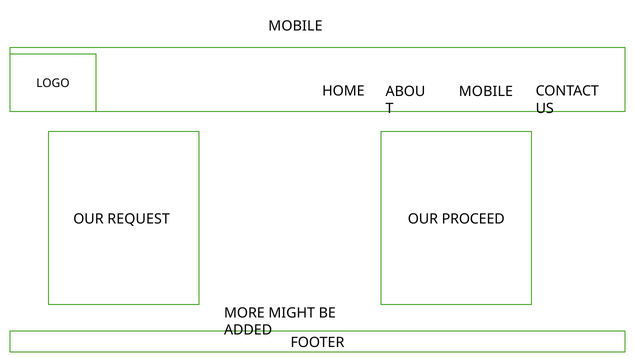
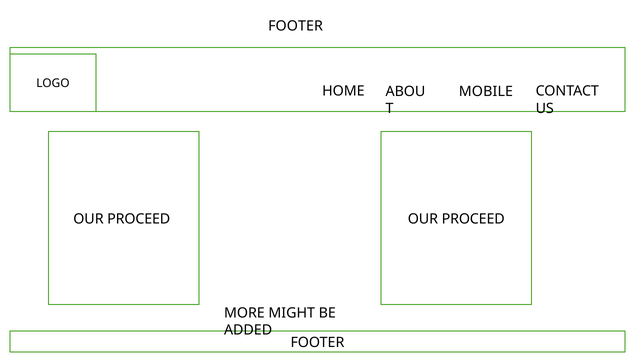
MOBILE: MOBILE -> FOOTER (296, 26)
REQUEST: REQUEST -> PROCEED (139, 219)
